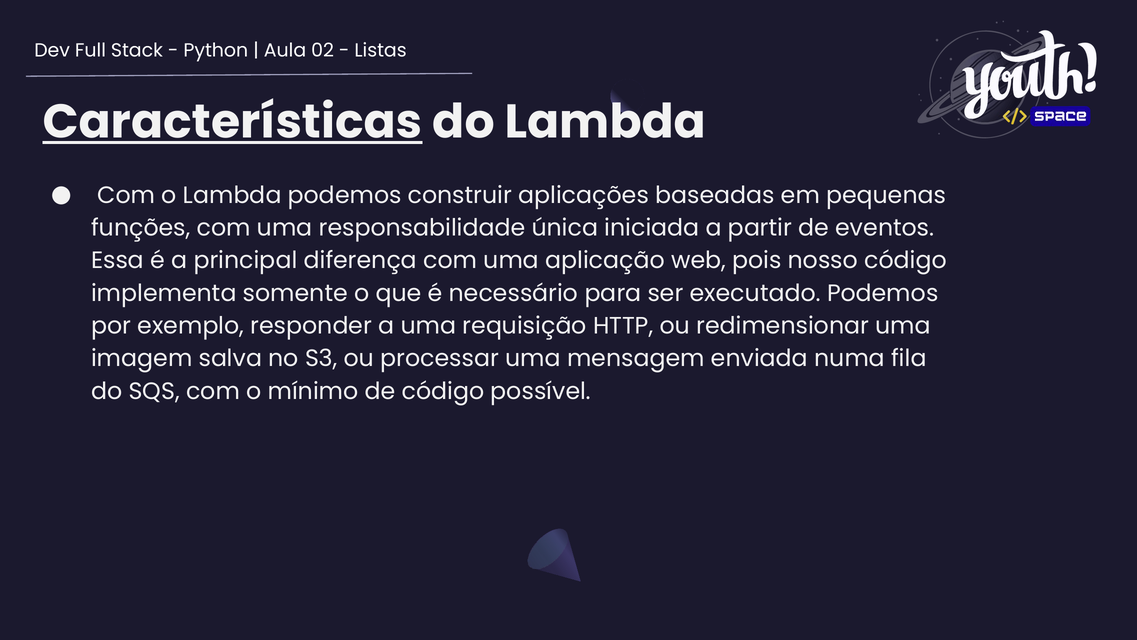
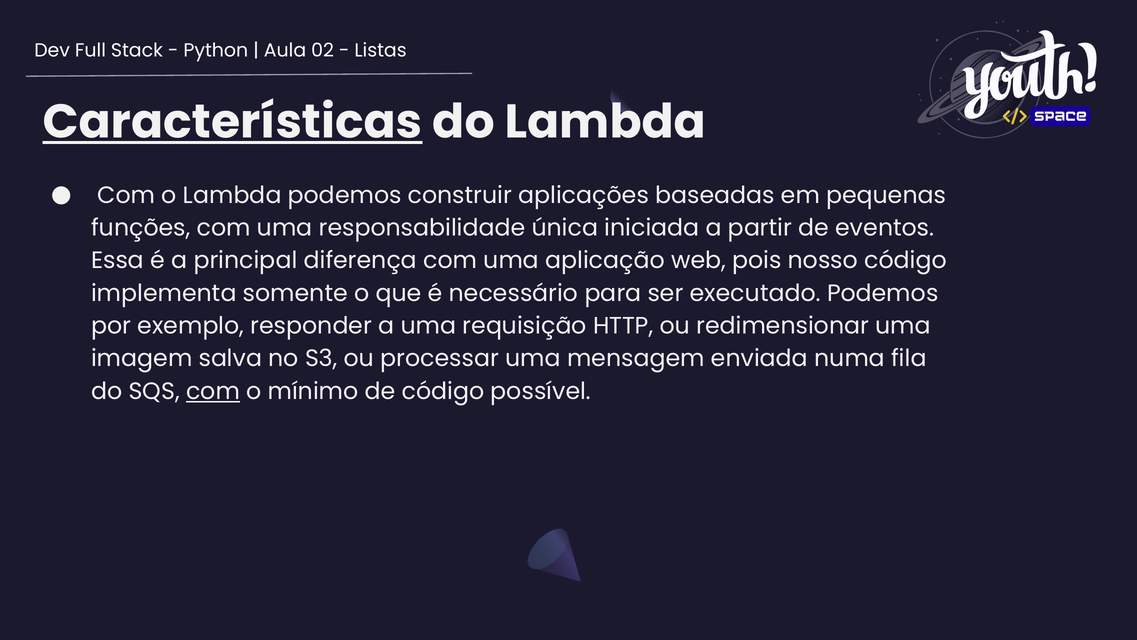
com underline: none -> present (213, 391)
